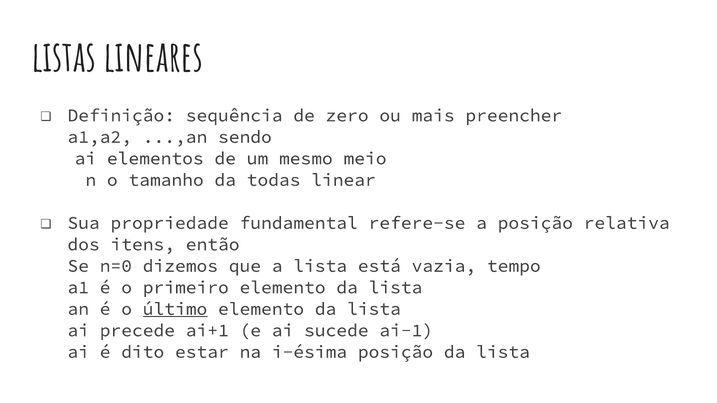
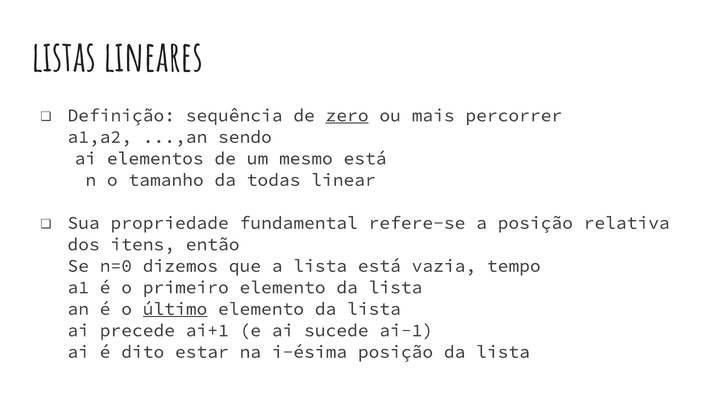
zero underline: none -> present (347, 116)
preencher: preencher -> percorrer (514, 116)
mesmo meio: meio -> está (365, 159)
